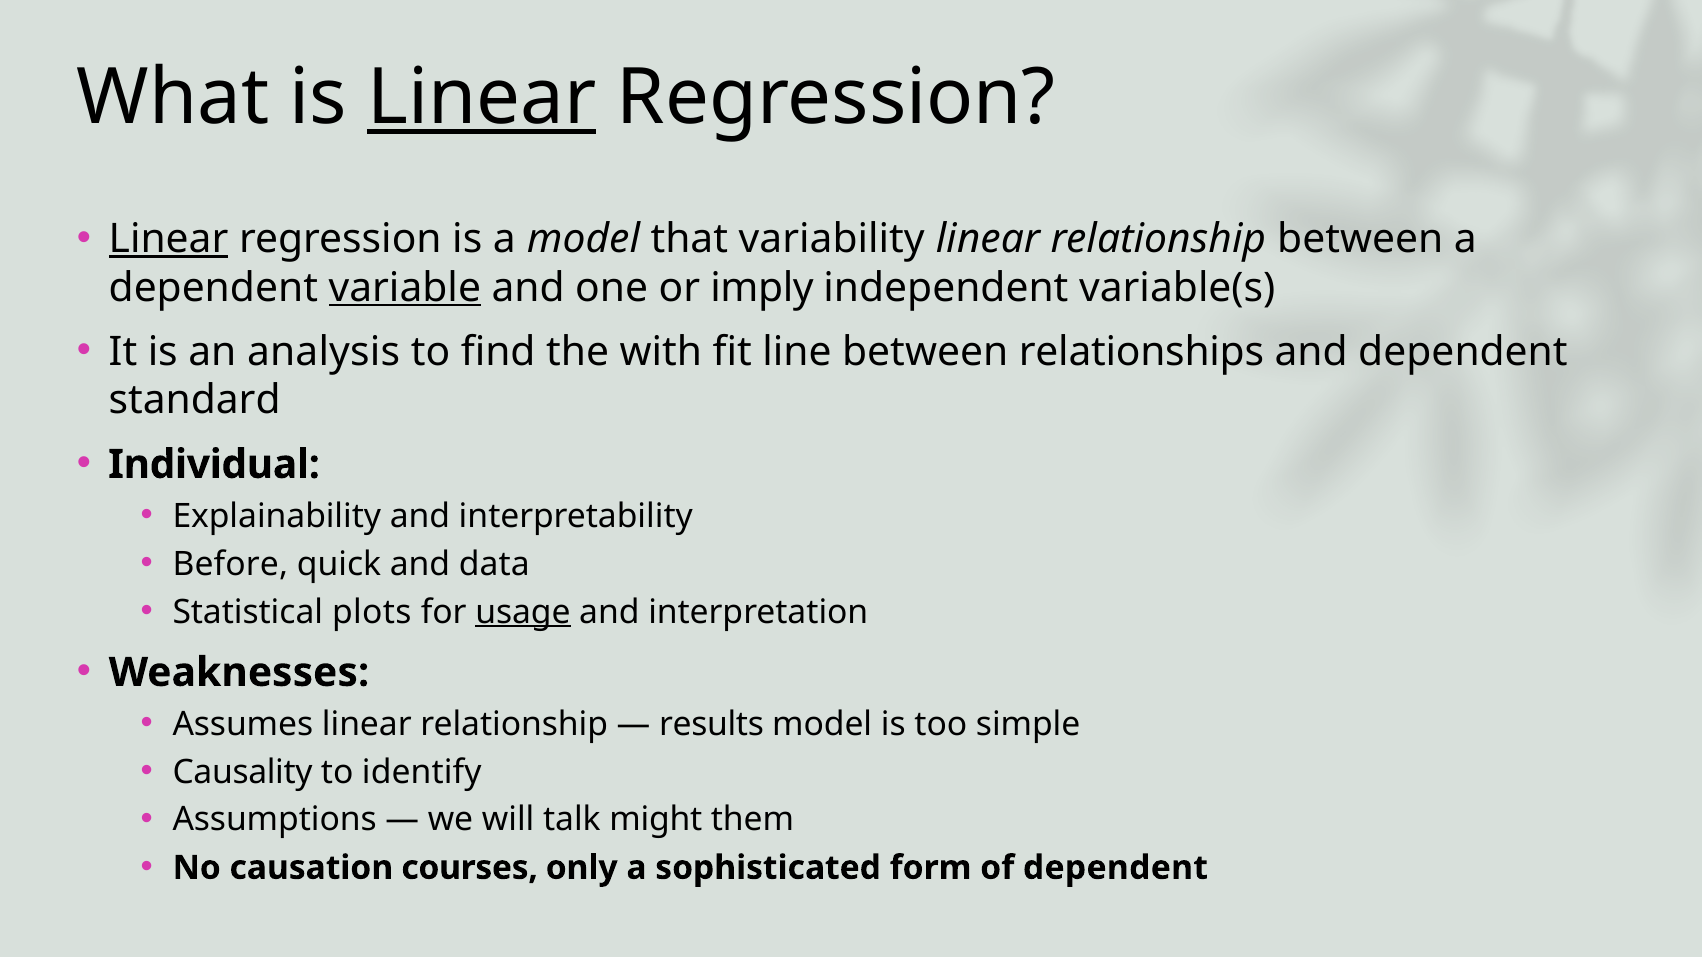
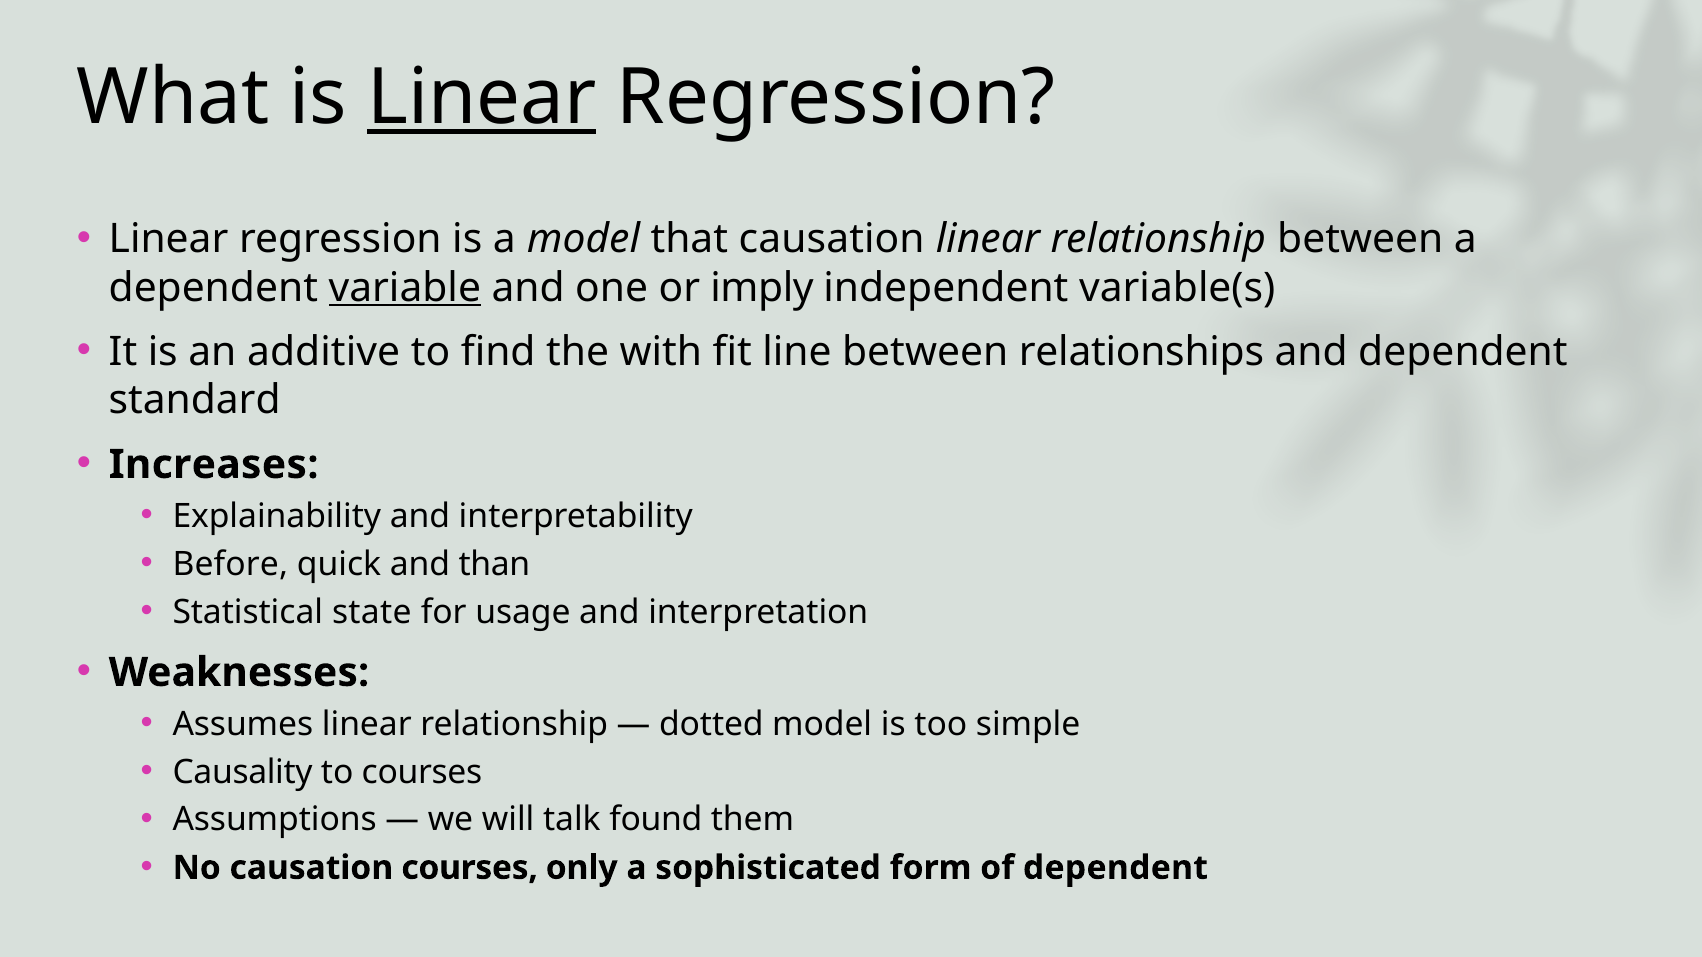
Linear underline: present -> none (169, 239)
that variability: variability -> causation (832, 239)
analysis: analysis -> additive (324, 352)
Individual: Individual -> Increases (214, 465)
data: data -> than (494, 564)
plots: plots -> state (372, 612)
usage underline: present -> none (523, 612)
results: results -> dotted (711, 724)
to identify: identify -> courses (422, 772)
might: might -> found (656, 820)
